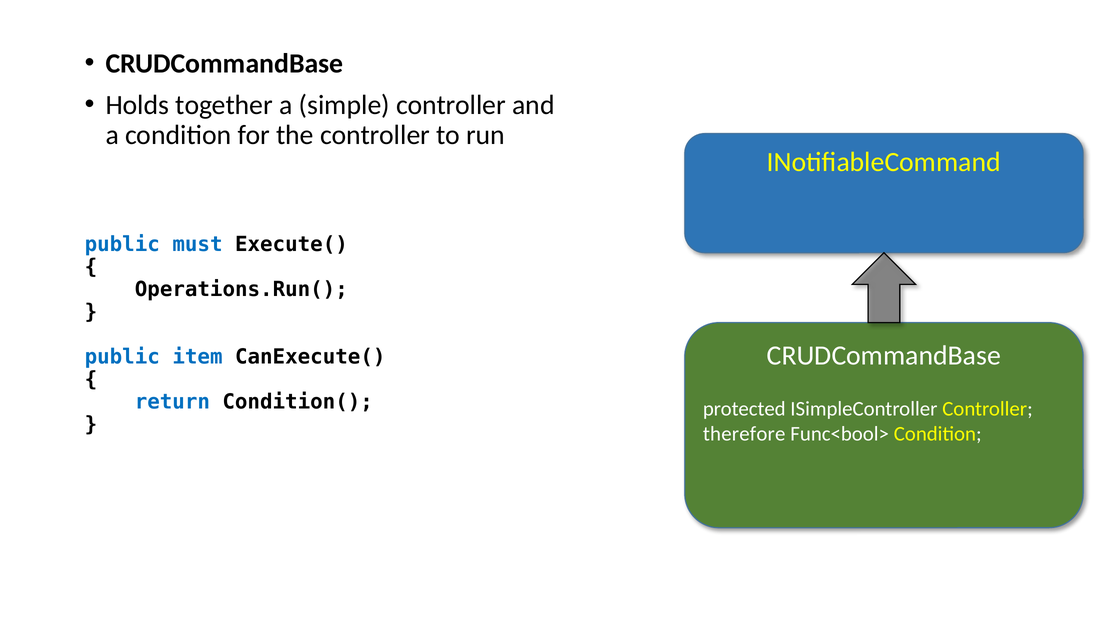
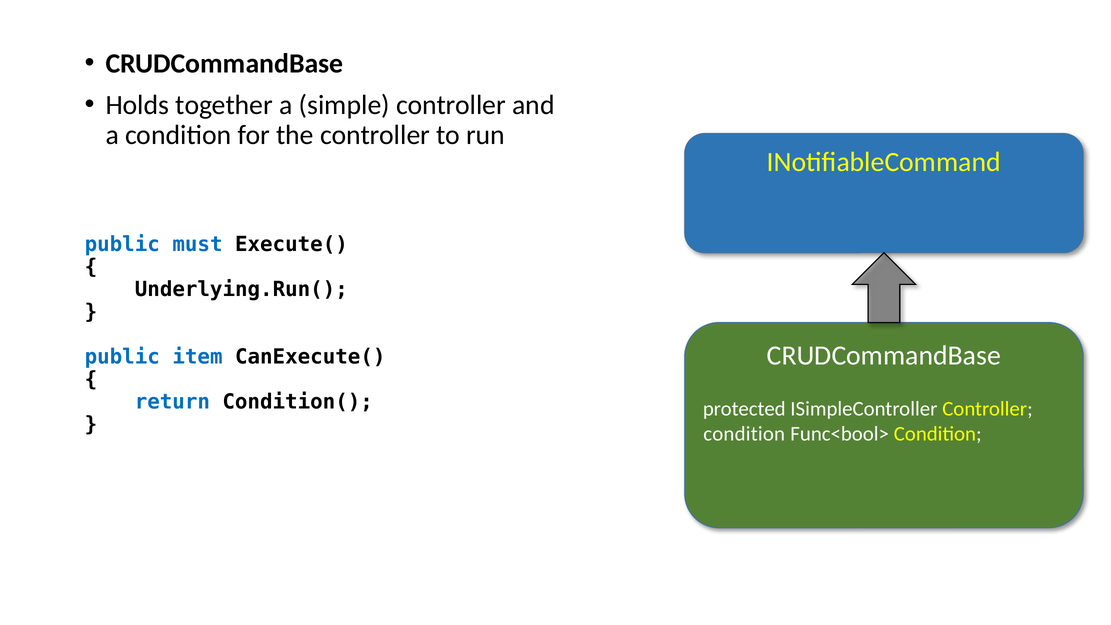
Operations.Run(: Operations.Run( -> Underlying.Run( (241, 289)
therefore: therefore -> condition (744, 434)
